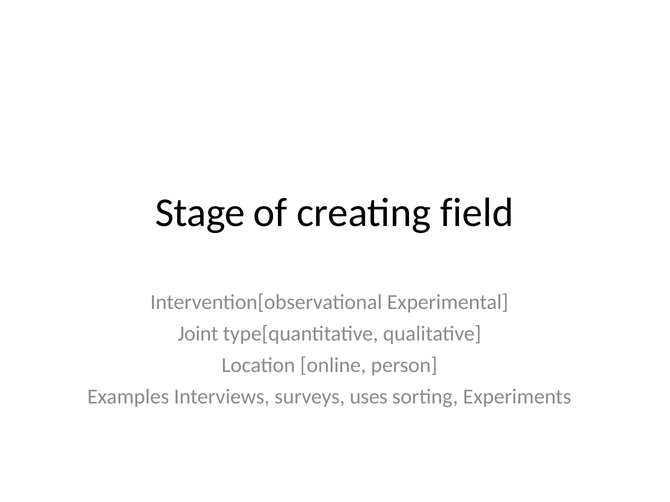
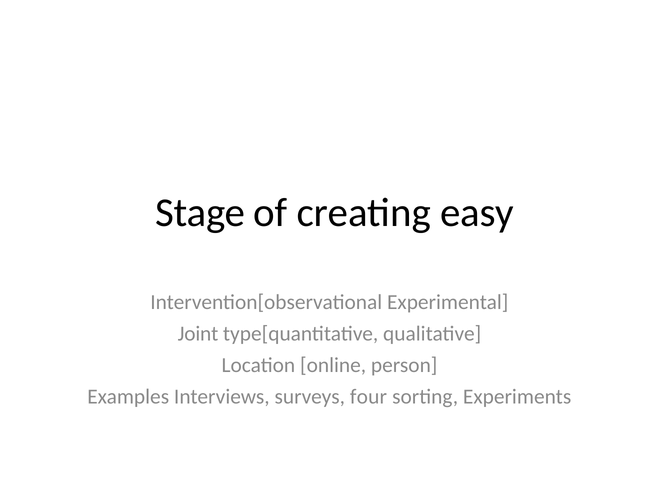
field: field -> easy (477, 213)
uses: uses -> four (368, 397)
